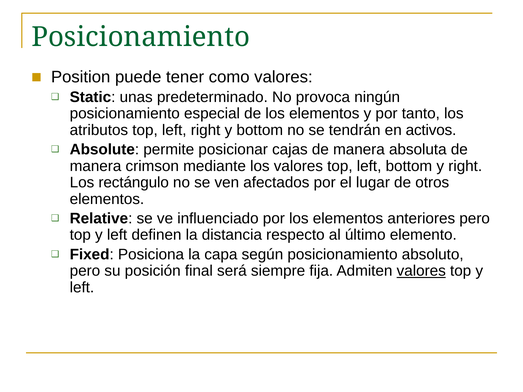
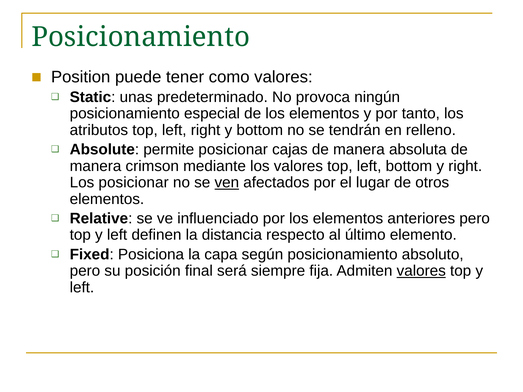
activos: activos -> relleno (431, 130)
Los rectángulo: rectángulo -> posicionar (134, 183)
ven underline: none -> present (227, 183)
